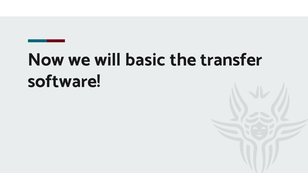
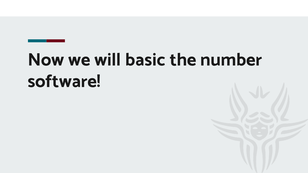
transfer: transfer -> number (231, 60)
